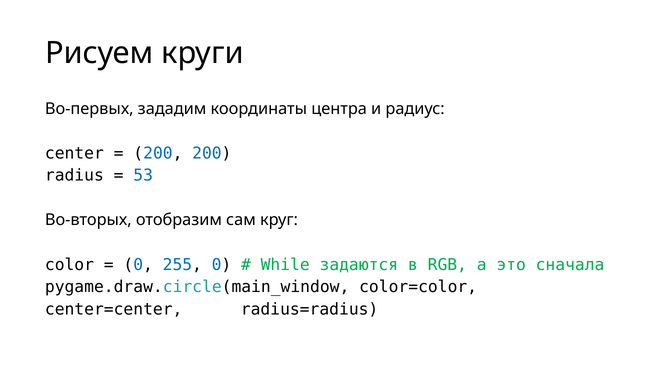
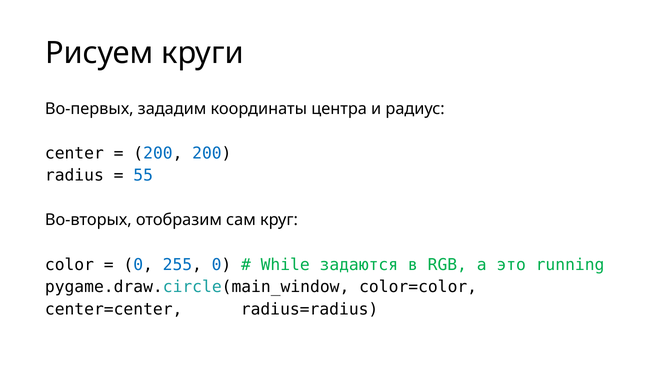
53: 53 -> 55 (143, 176)
сначала: сначала -> running (570, 265)
